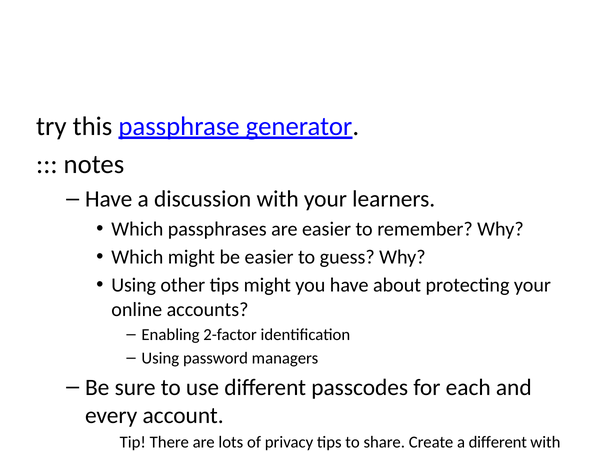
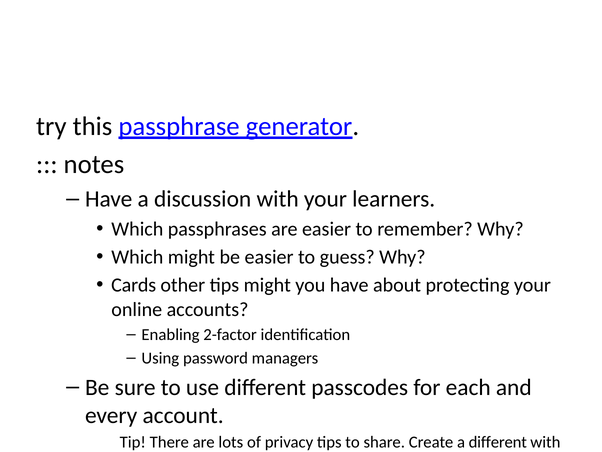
Using: Using -> Cards (134, 285)
